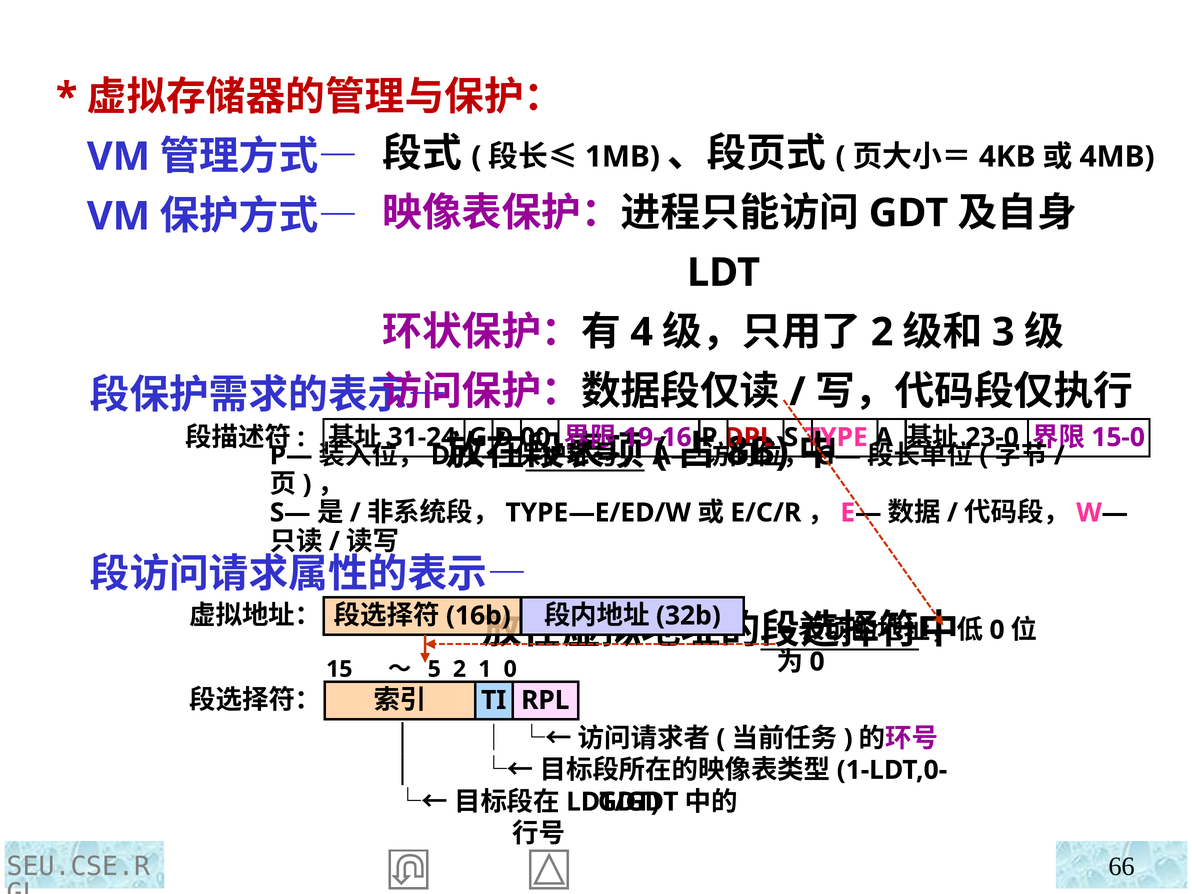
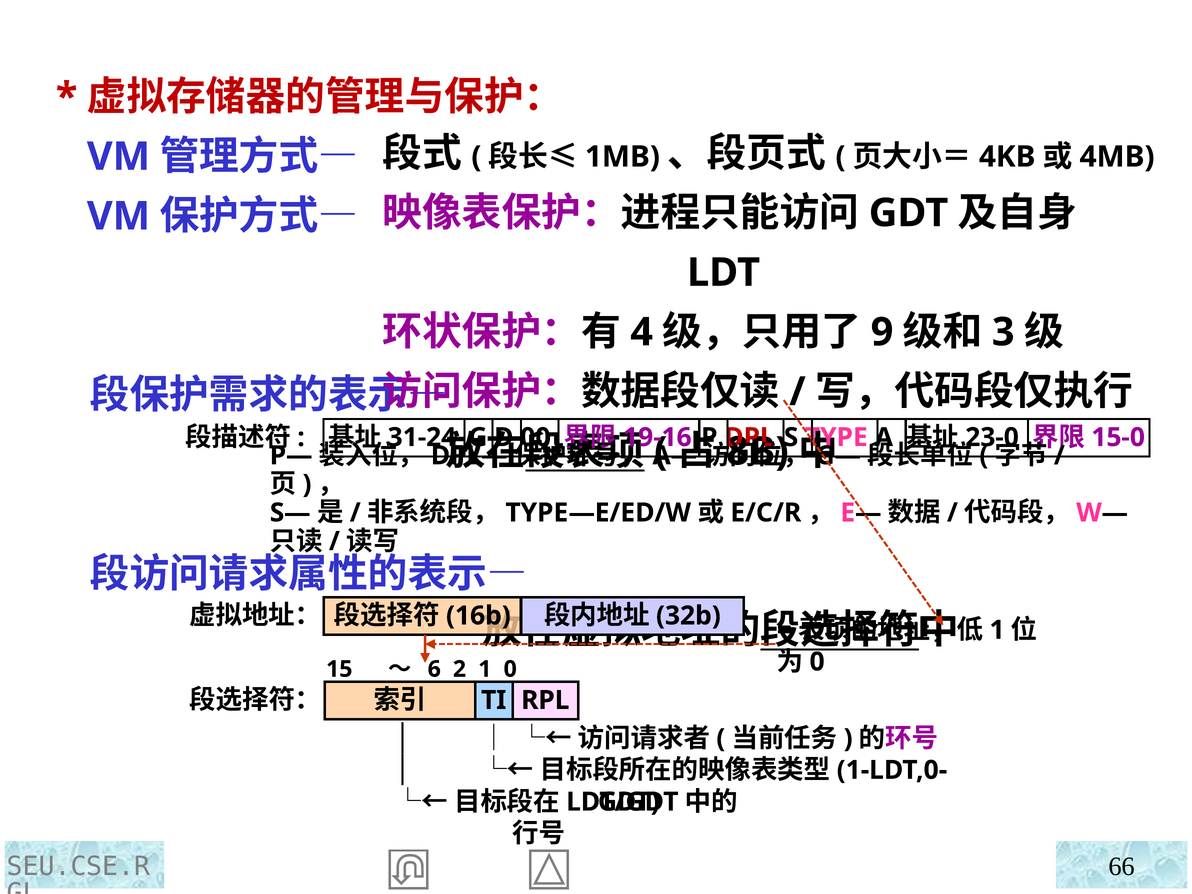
2: 2 -> 9 (882, 332)
0: 0 -> 1 (997, 630)
5: 5 -> 6 (434, 669)
